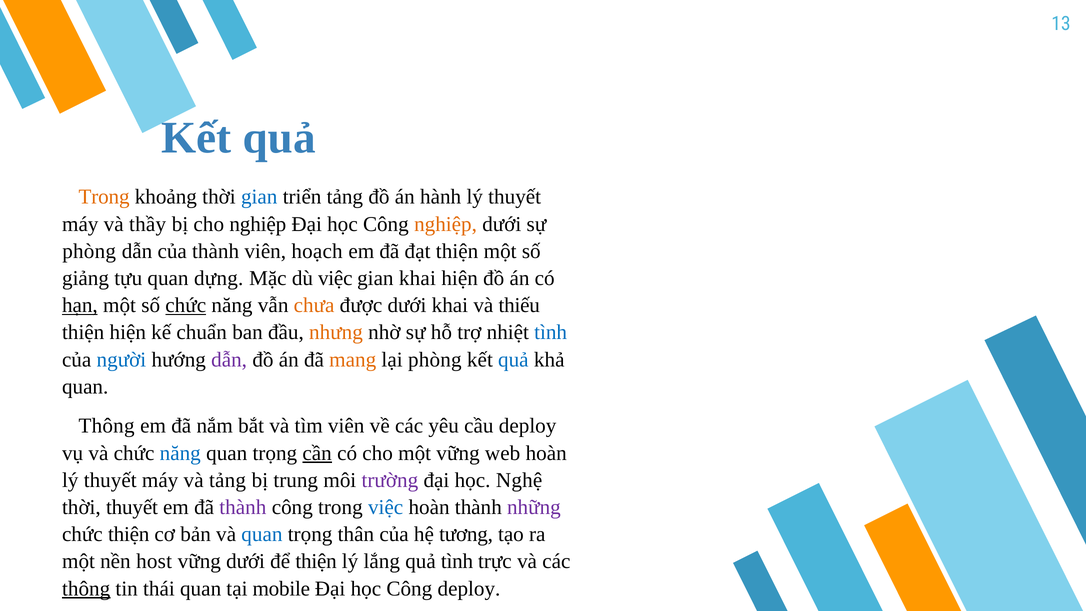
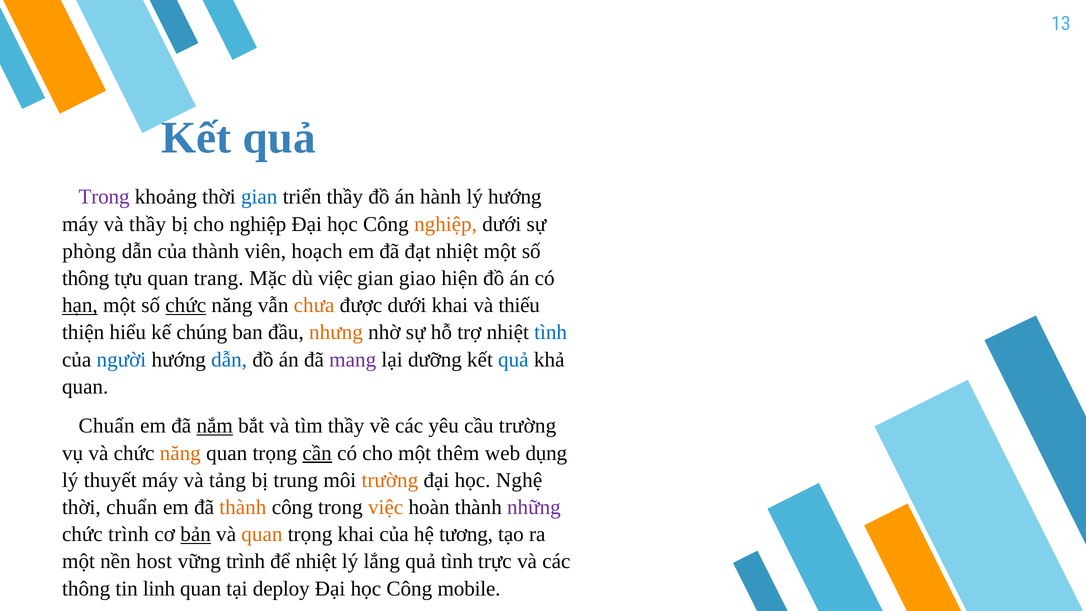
Trong colour: orange -> purple (104, 197)
triển tảng: tảng -> thầy (345, 197)
thuyết: thuyết -> hướng (515, 197)
đạt thiện: thiện -> nhiệt (457, 251)
giảng: giảng -> thông (86, 278)
dựng: dựng -> trang (219, 278)
gian khai: khai -> giao (417, 278)
thiện hiện: hiện -> hiểu (128, 332)
chuẩn: chuẩn -> chúng (202, 332)
dẫn colour: purple -> blue (229, 360)
mang colour: orange -> purple (353, 360)
lại phòng: phòng -> dưỡng (435, 360)
Thông: Thông -> Chuẩn (107, 426)
nắm underline: none -> present (215, 426)
tìm viên: viên -> thầy (346, 426)
cầu deploy: deploy -> trường (528, 426)
năng colour: blue -> orange (180, 453)
một vững: vững -> thêm (458, 453)
web hoàn: hoàn -> dụng (546, 453)
trường colour: purple -> orange (390, 480)
thời thuyết: thuyết -> chuẩn (132, 507)
thành colour: purple -> orange (243, 507)
việc colour: blue -> orange (386, 507)
chức thiện: thiện -> trình (129, 534)
bản underline: none -> present (196, 534)
quan colour: blue -> orange (262, 534)
trọng thân: thân -> khai (356, 534)
vững dưới: dưới -> trình (246, 561)
để thiện: thiện -> nhiệt (316, 561)
thông underline: present -> none (86, 588)
thái: thái -> linh (159, 588)
mobile: mobile -> deploy (281, 588)
Công deploy: deploy -> mobile (469, 588)
